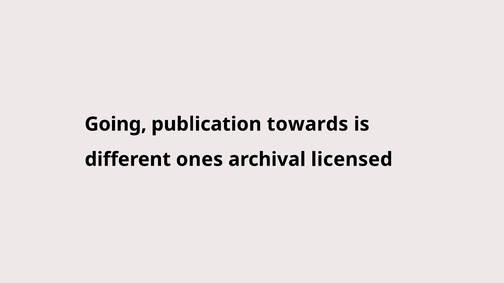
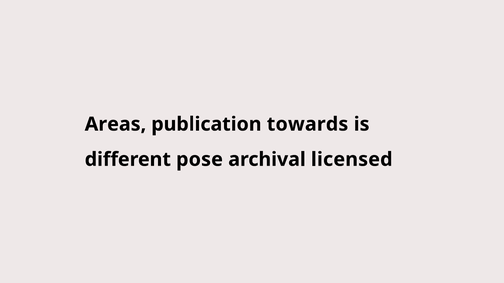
Going: Going -> Areas (115, 124)
ones: ones -> pose (199, 160)
